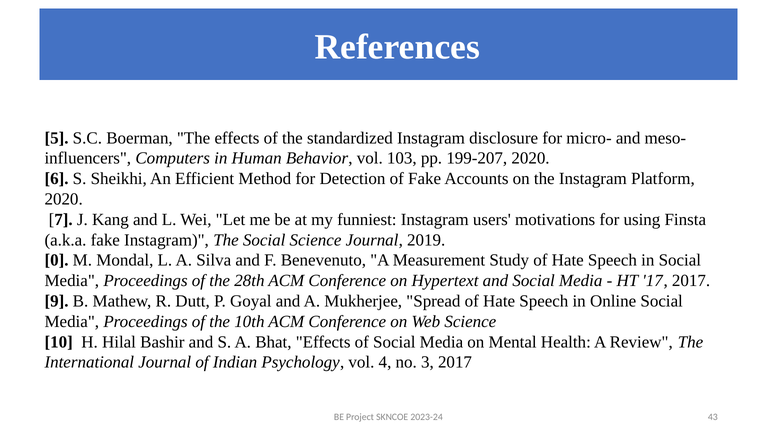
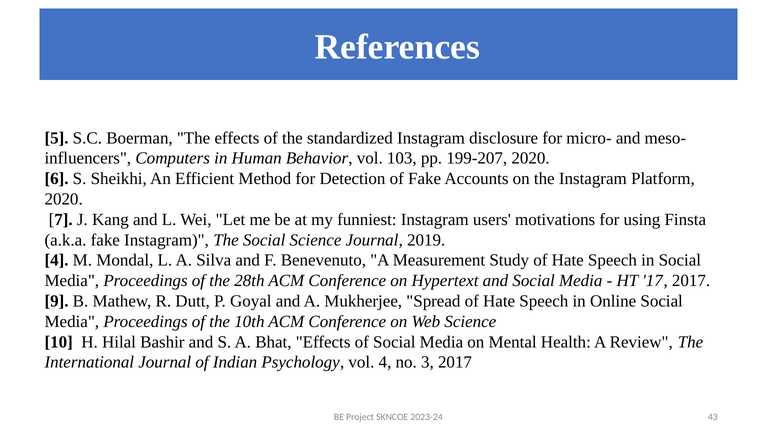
0: 0 -> 4 (57, 260)
